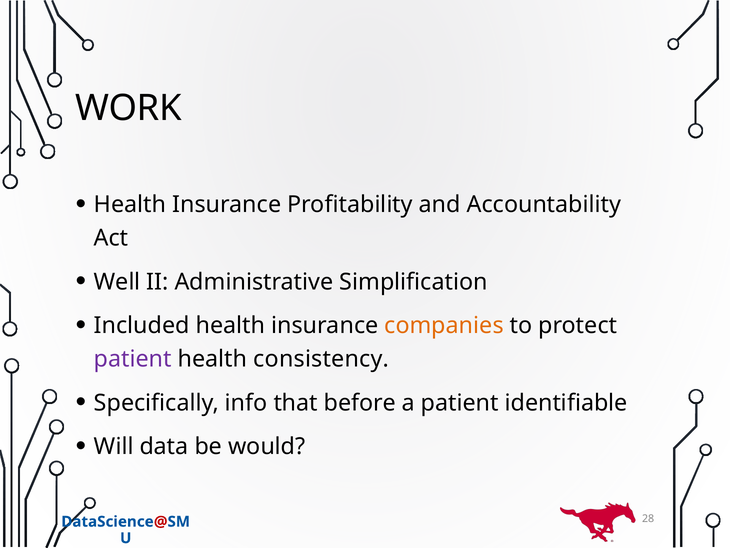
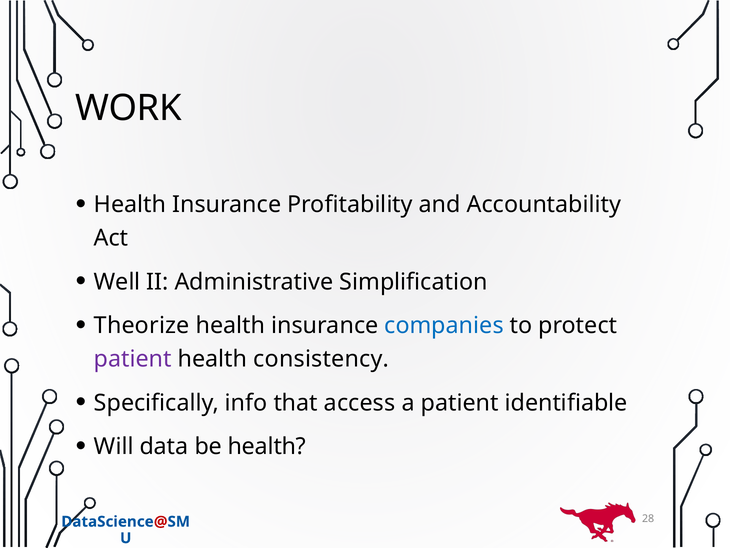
Included: Included -> Theorize (142, 325)
companies colour: orange -> blue (444, 325)
before: before -> access (360, 403)
be would: would -> health (267, 446)
